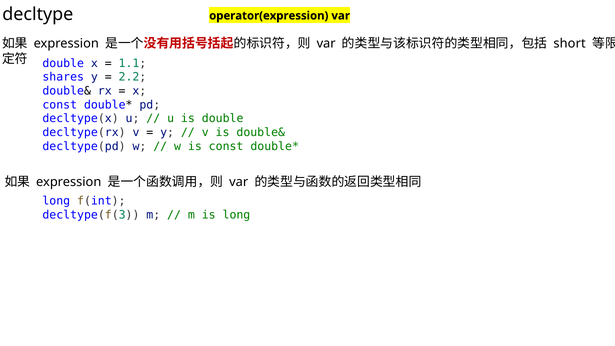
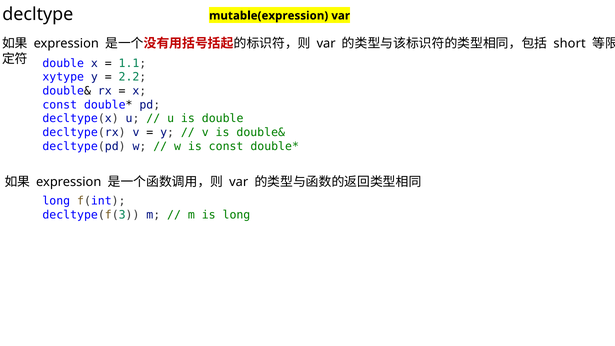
operator(expression: operator(expression -> mutable(expression (269, 16)
shares: shares -> xytype (63, 77)
